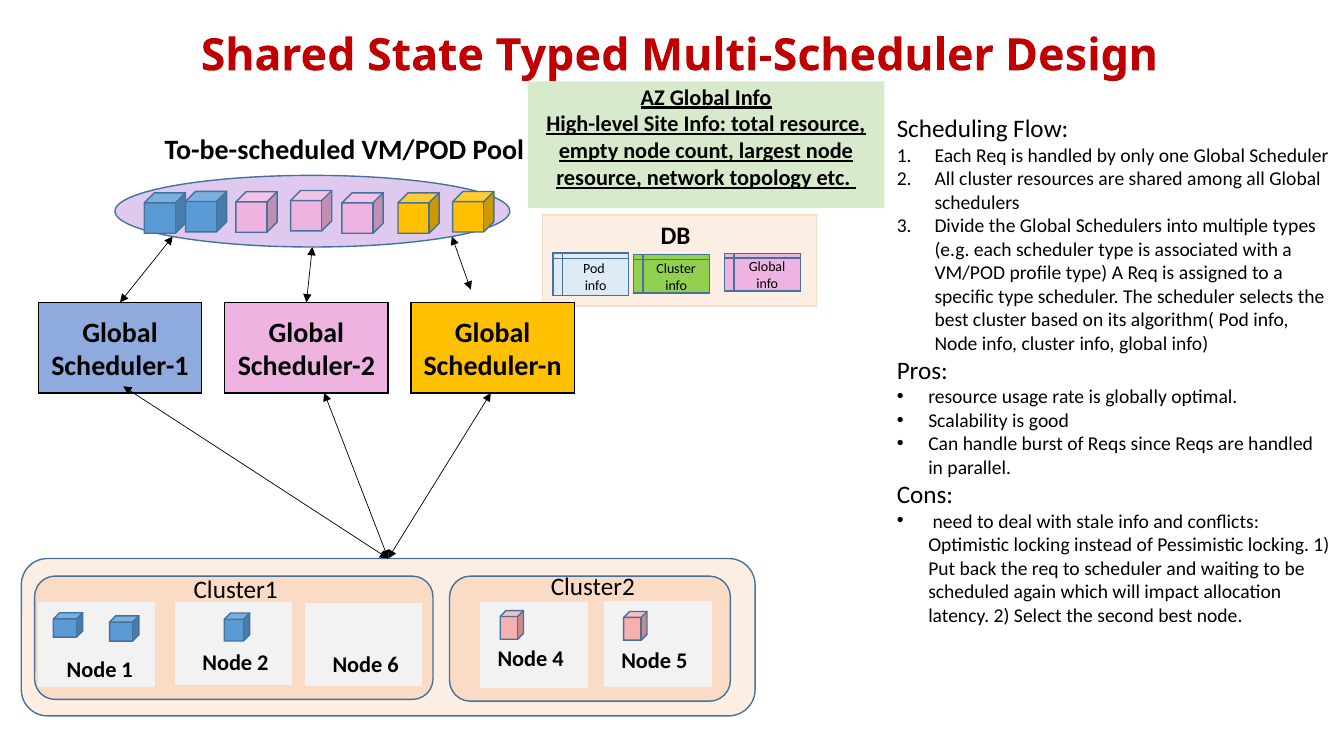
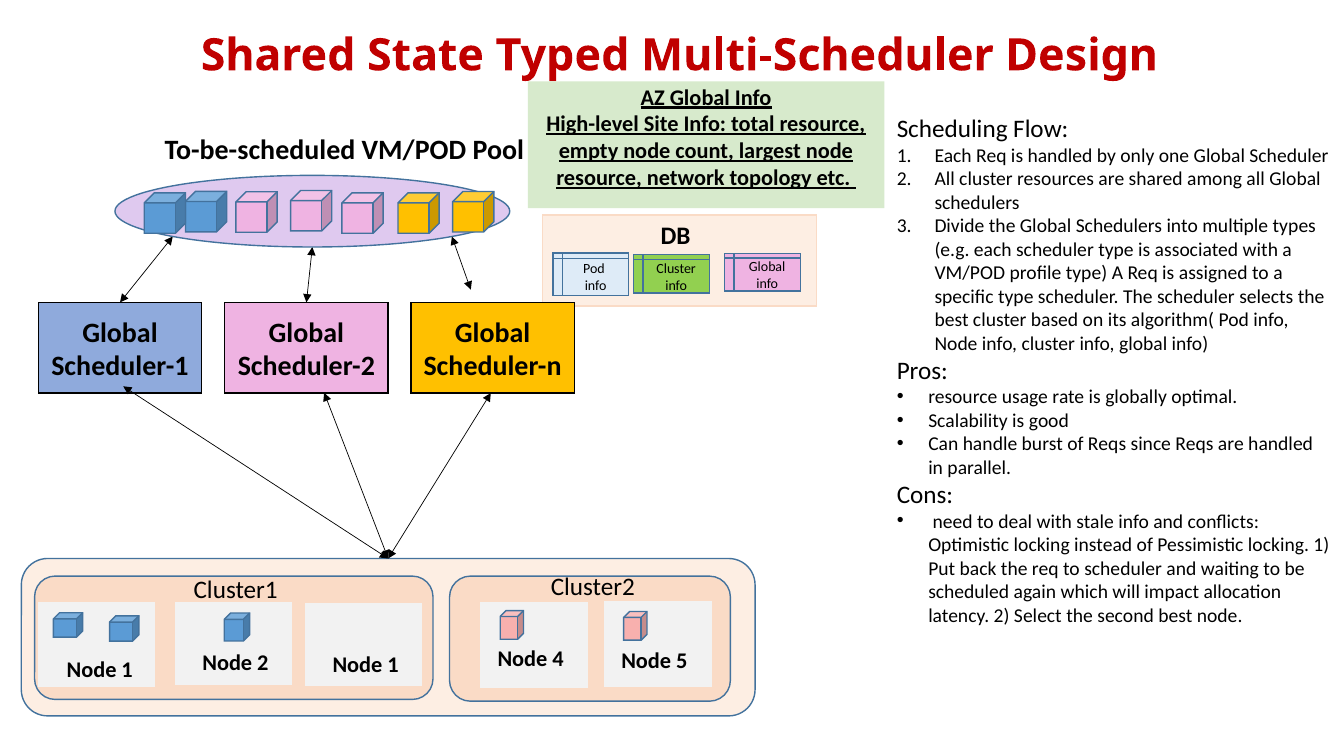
1 Node 6: 6 -> 1 (393, 665)
